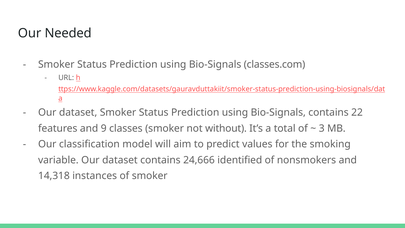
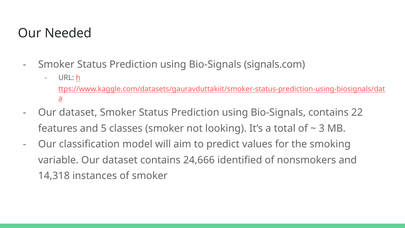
classes.com: classes.com -> signals.com (274, 65)
9: 9 -> 5 (104, 128)
without: without -> looking (226, 128)
